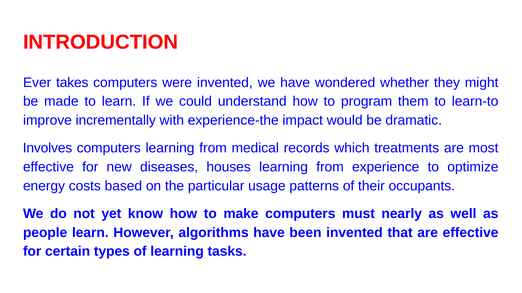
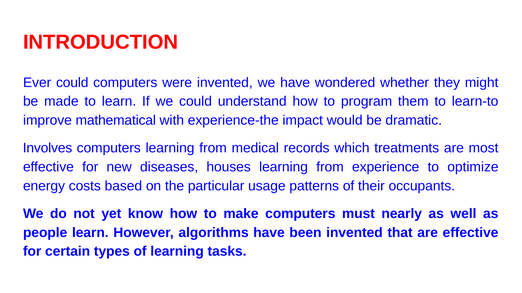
Ever takes: takes -> could (72, 83)
incrementally: incrementally -> mathematical (116, 121)
